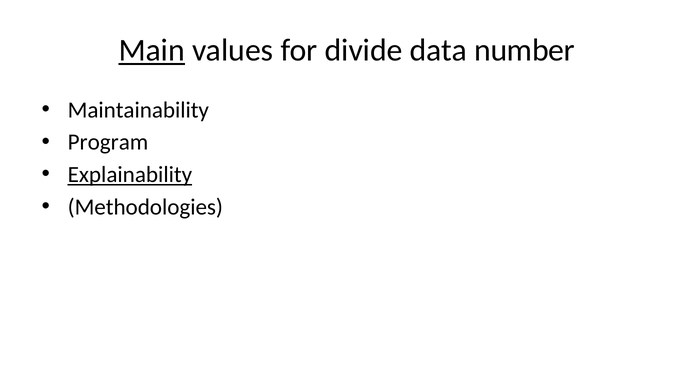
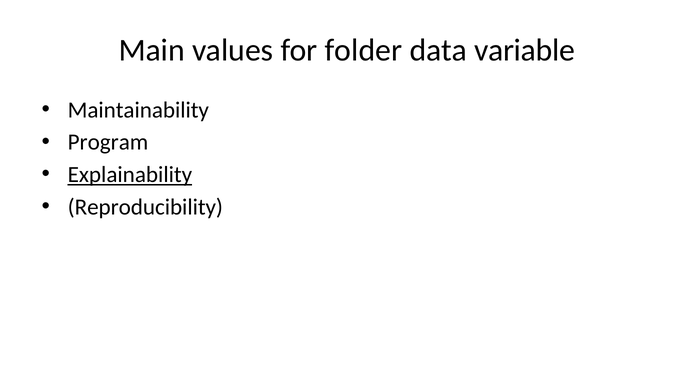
Main underline: present -> none (152, 50)
divide: divide -> folder (364, 50)
number: number -> variable (525, 50)
Methodologies: Methodologies -> Reproducibility (145, 207)
